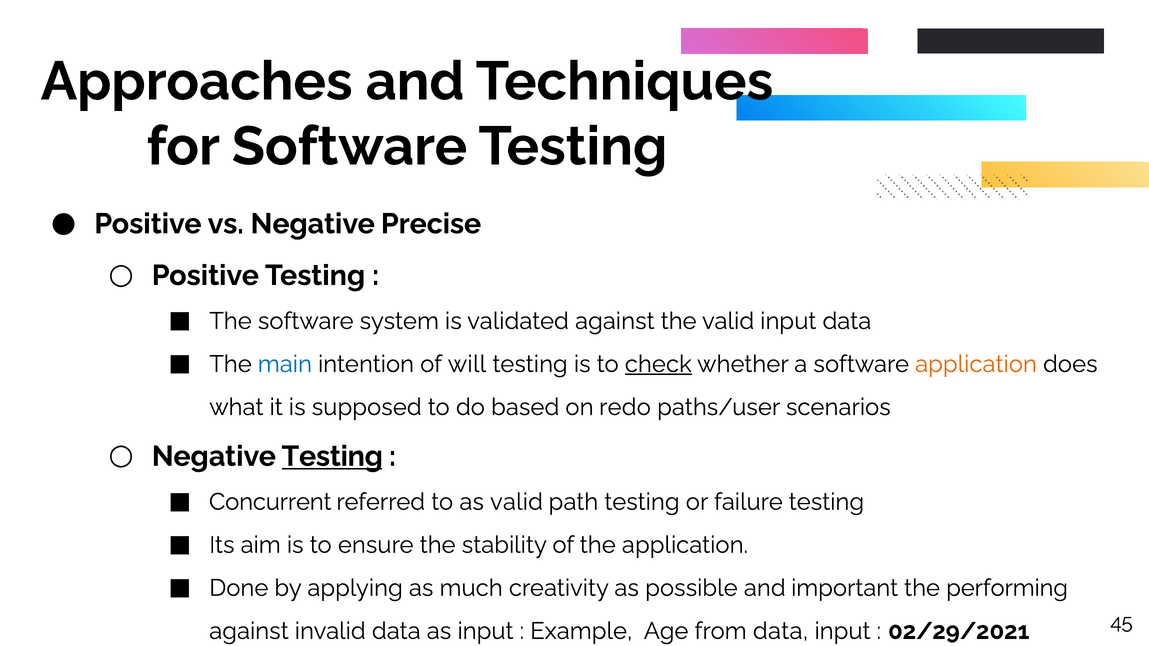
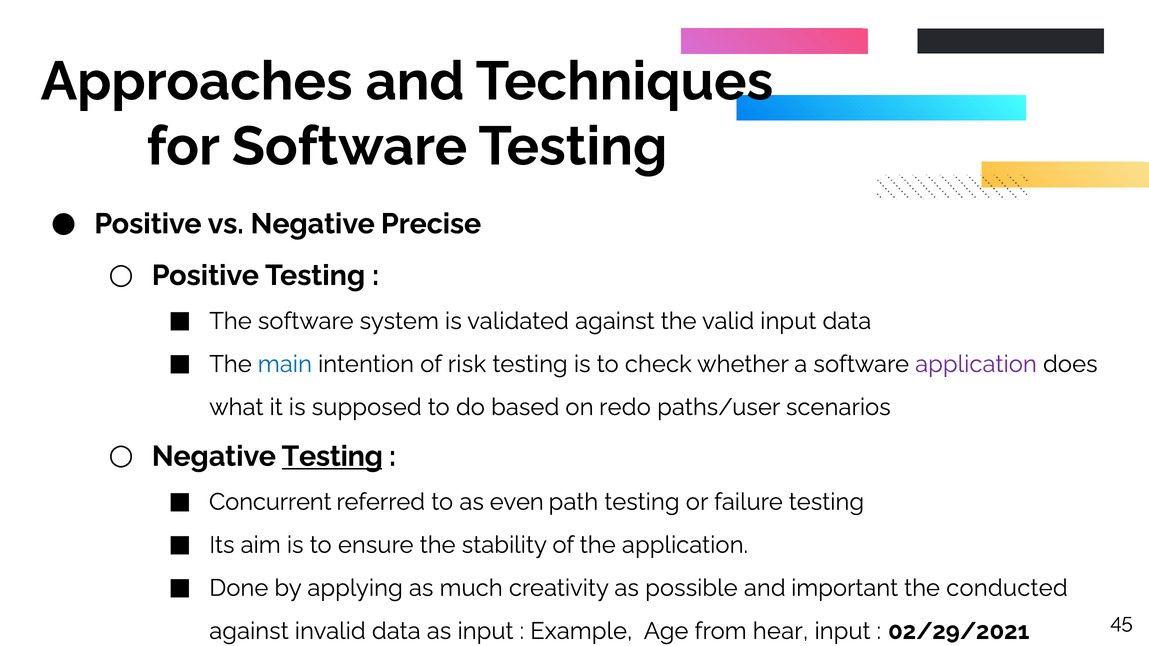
will: will -> risk (467, 364)
check underline: present -> none (658, 364)
application colour: orange -> purple (976, 364)
as valid: valid -> even (517, 502)
performing: performing -> conducted (1007, 588)
from data: data -> hear (781, 631)
